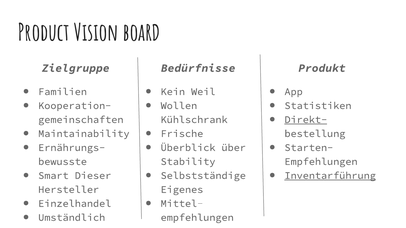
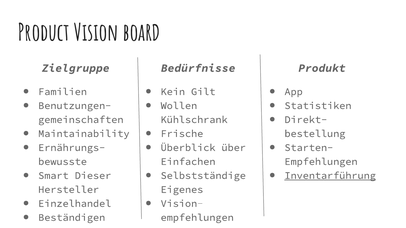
Weil: Weil -> Gilt (203, 92)
Kooperation-: Kooperation- -> Benutzungen- (75, 106)
Direkt- underline: present -> none (306, 120)
Stability: Stability -> Einfachen (188, 162)
Mittel-: Mittel- -> Vision- (182, 204)
Umständlich: Umständlich -> Beständigen (72, 218)
